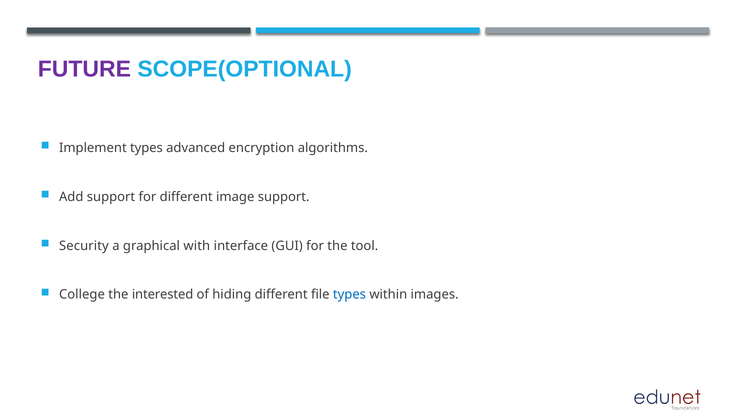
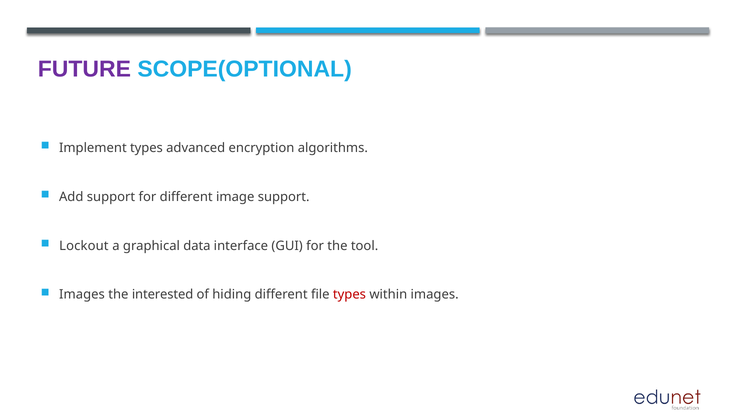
Security: Security -> Lockout (84, 246)
with: with -> data (197, 246)
College: College -> Images (82, 295)
types colour: blue -> red (349, 295)
